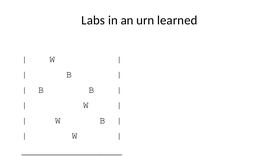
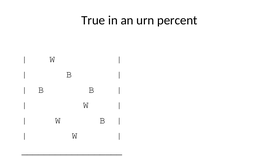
Labs: Labs -> True (93, 20)
learned: learned -> percent (177, 20)
